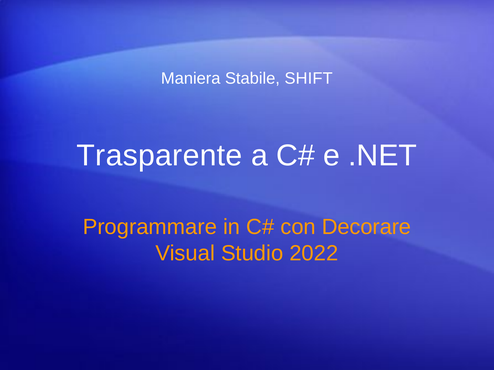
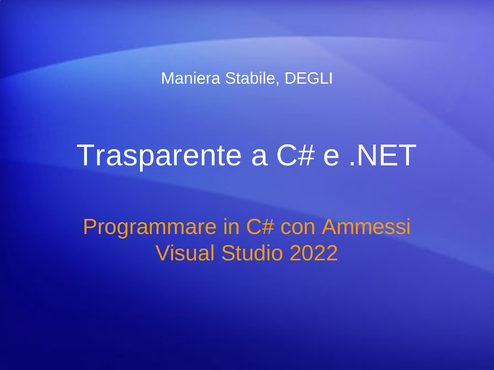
SHIFT: SHIFT -> DEGLI (309, 78)
Decorare: Decorare -> Ammessi (367, 227)
